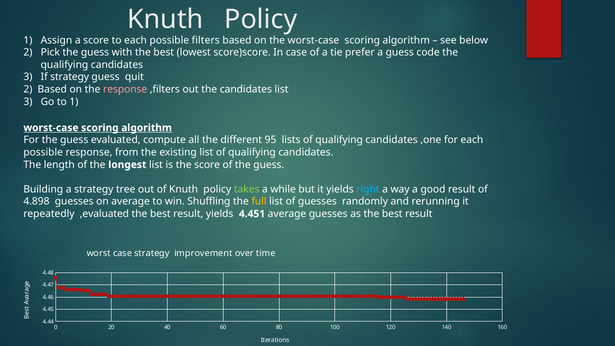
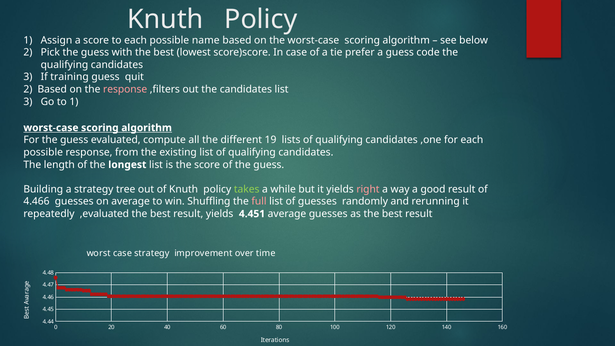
filters: filters -> name (206, 40)
If strategy: strategy -> training (70, 77)
95: 95 -> 19 (271, 140)
right colour: light blue -> pink (368, 189)
4.898: 4.898 -> 4.466 (36, 202)
full colour: yellow -> pink (259, 202)
